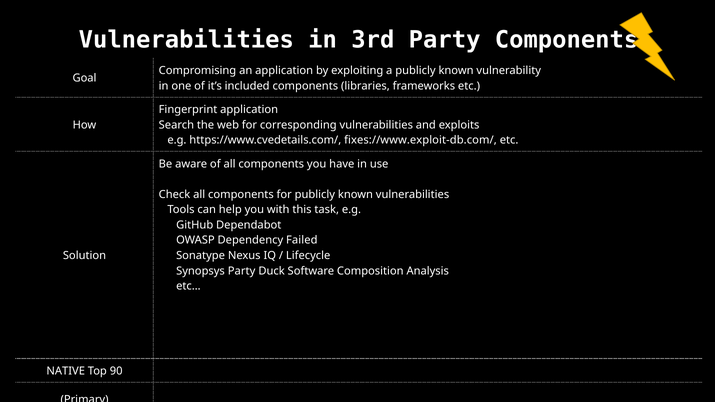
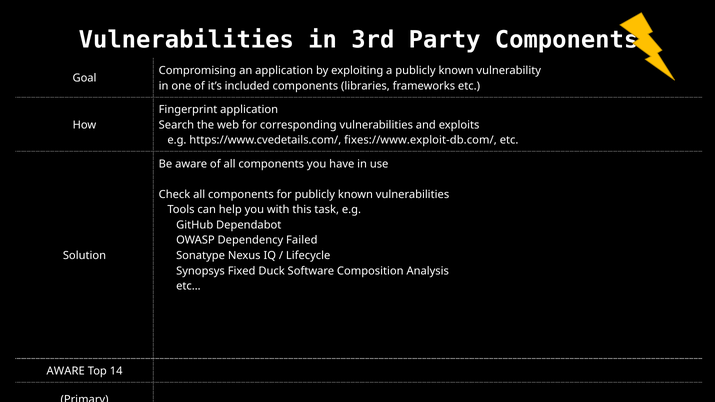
Synopsys Party: Party -> Fixed (242, 271)
NATIVE: NATIVE -> AWARE (66, 371)
90: 90 -> 14 (116, 371)
